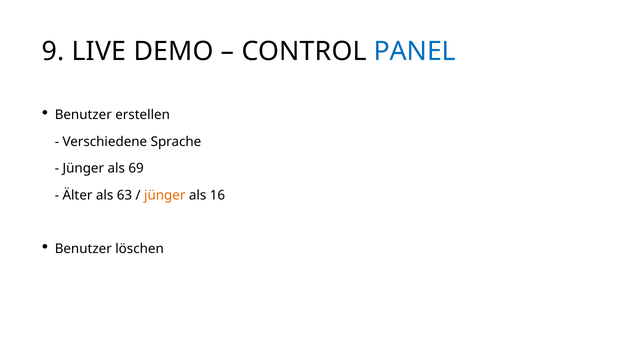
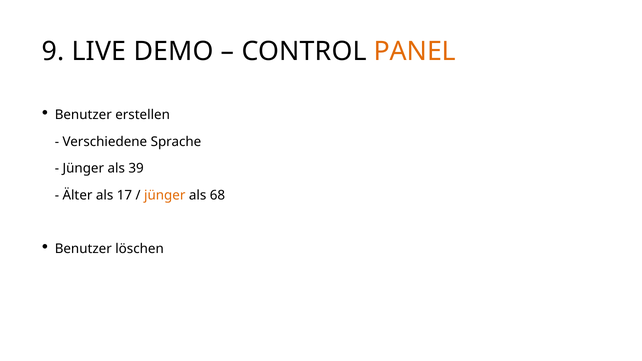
PANEL colour: blue -> orange (415, 51)
69: 69 -> 39 (136, 169)
63: 63 -> 17 (125, 195)
16: 16 -> 68 (217, 195)
